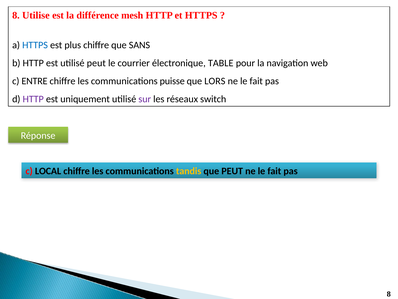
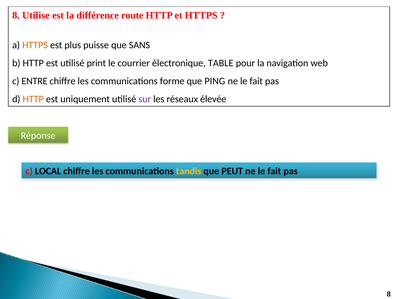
mesh: mesh -> route (132, 15)
HTTPS colour: blue -> orange (35, 45)
plus chiffre: chiffre -> puisse (96, 45)
utilisé peut: peut -> print (96, 63)
puisse: puisse -> forme (172, 81)
LORS: LORS -> PING (215, 81)
HTTP colour: purple -> orange (33, 99)
switch: switch -> élevée (213, 99)
